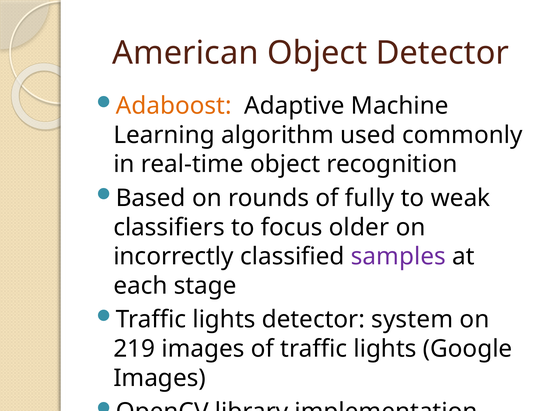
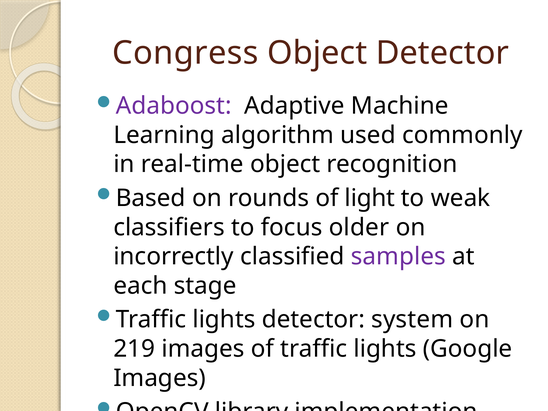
American: American -> Congress (185, 53)
Adaboost colour: orange -> purple (174, 106)
fully: fully -> light (370, 198)
